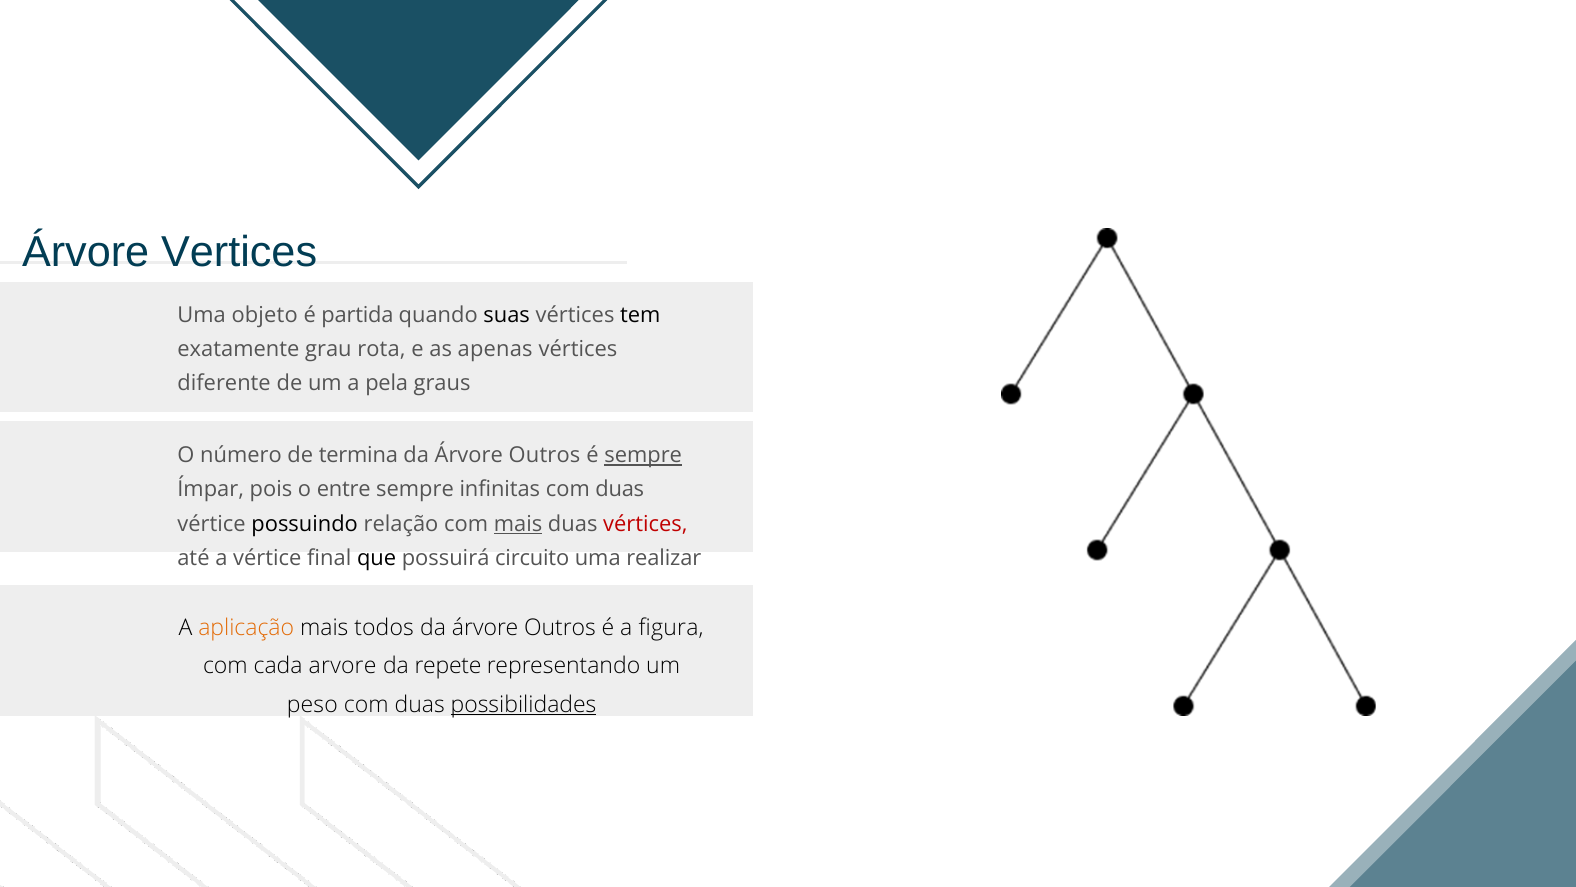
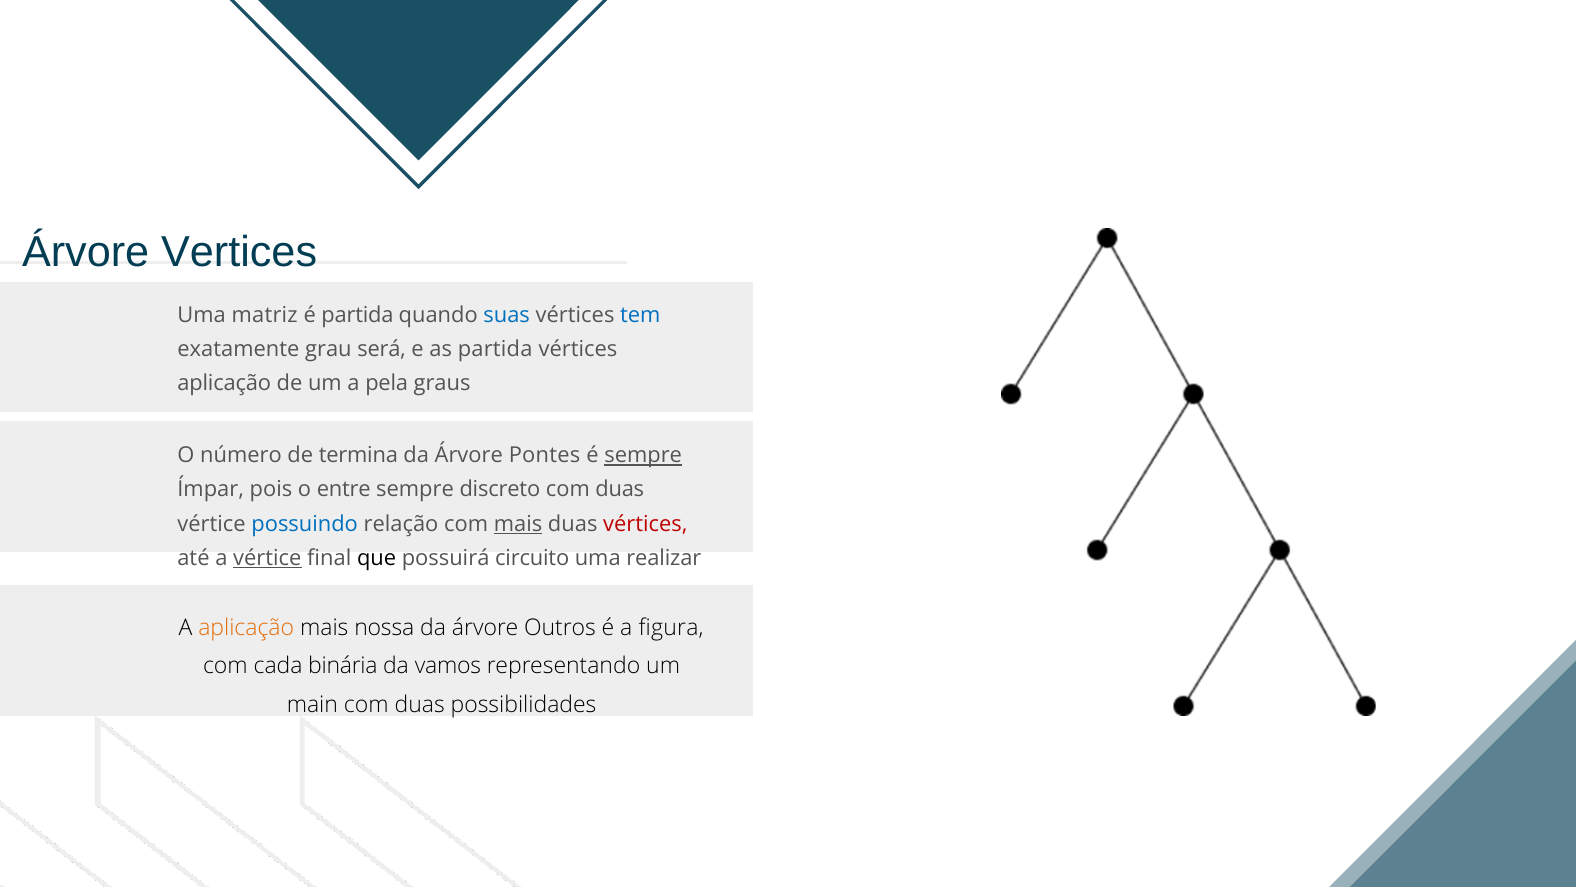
objeto: objeto -> matriz (265, 315)
suas colour: black -> blue (507, 315)
tem colour: black -> blue (640, 315)
rota: rota -> será (382, 349)
as apenas: apenas -> partida (495, 349)
diferente: diferente -> aplicação (224, 383)
Outros: Outros -> Pontes (545, 455)
infinitas: infinitas -> discreto (500, 489)
possuindo colour: black -> blue (305, 524)
vértice underline: none -> present (267, 558)
todos: todos -> nossa (384, 627)
arvore: arvore -> binária (343, 666)
repete: repete -> vamos (448, 666)
peso: peso -> main (312, 704)
possibilidades underline: present -> none (524, 704)
